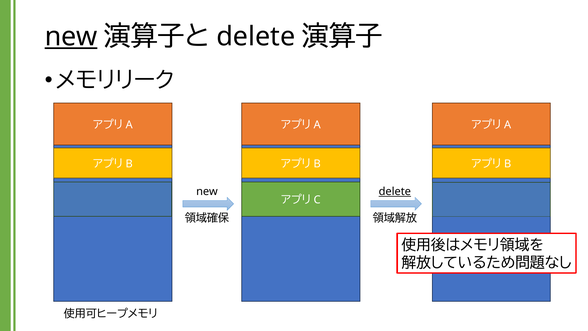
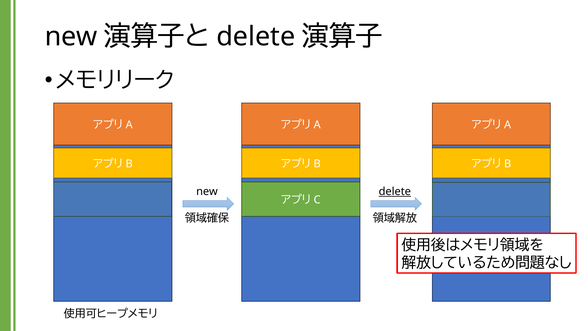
new underline: present -> none (71, 37)
